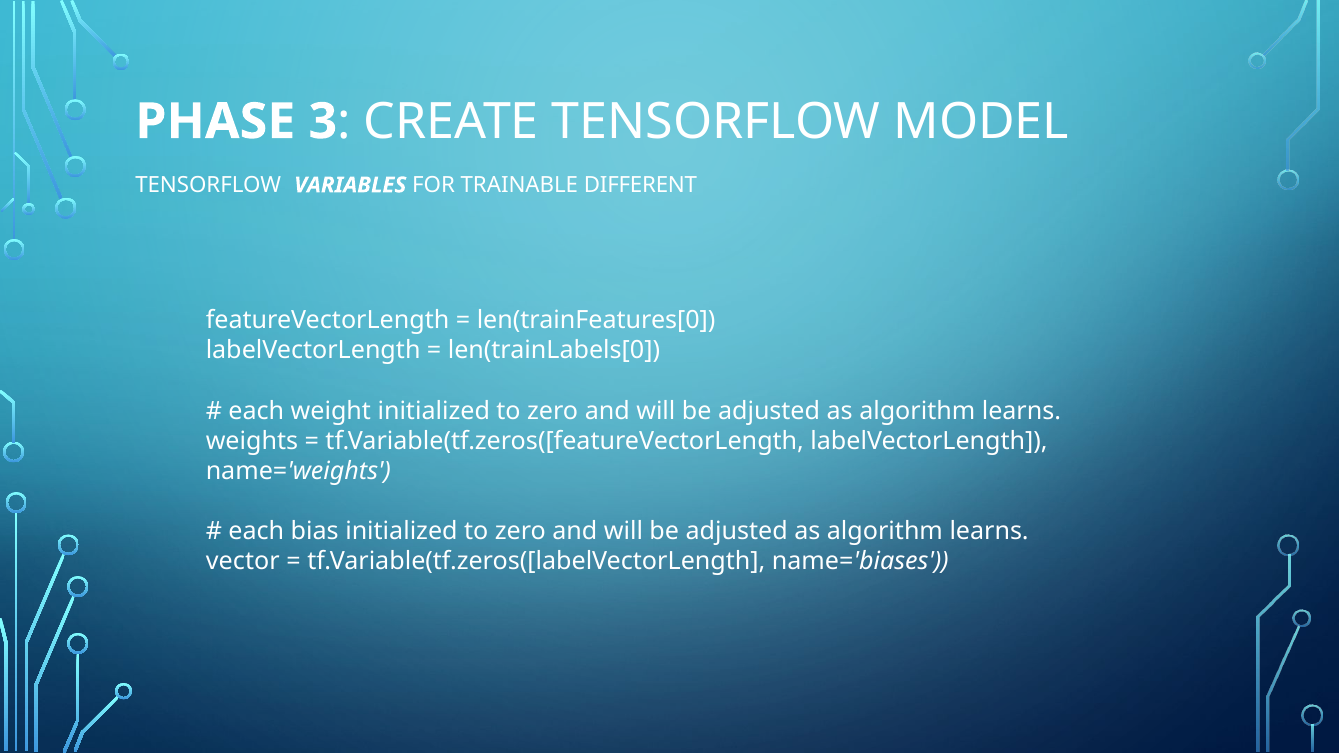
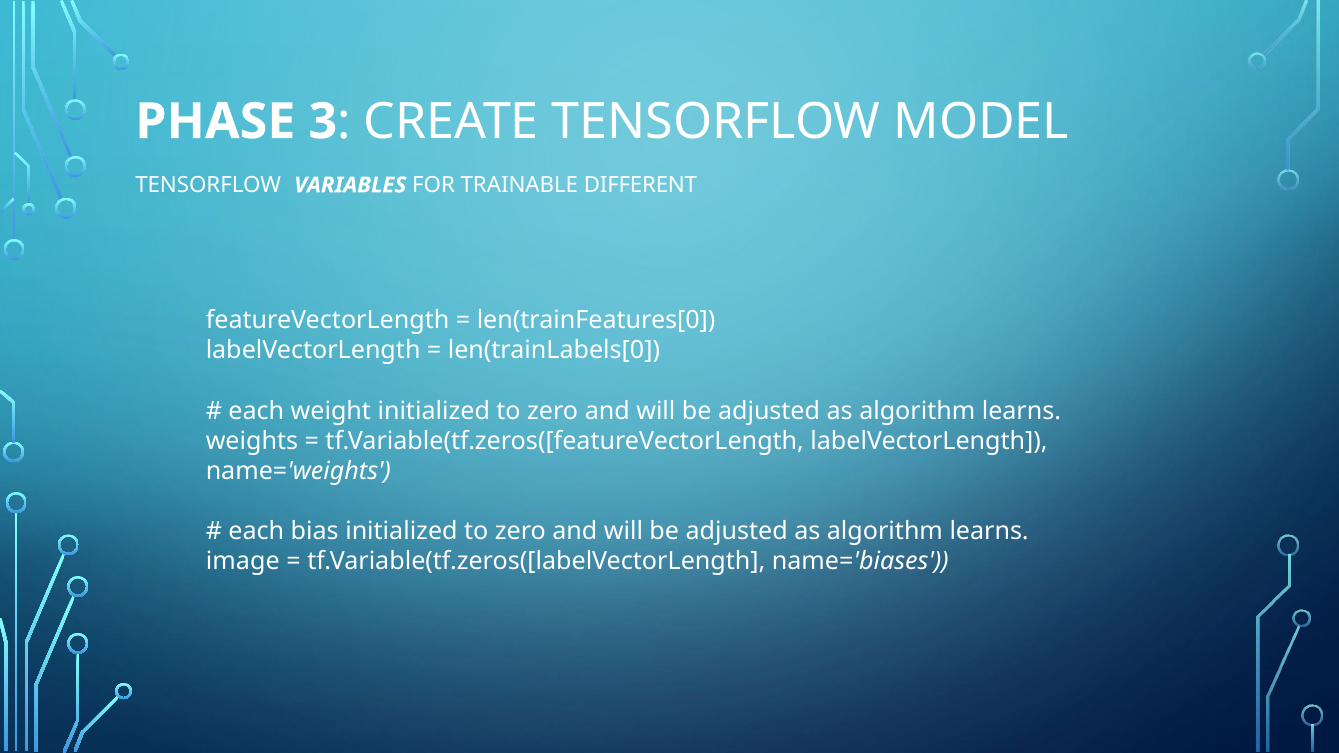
vector: vector -> image (243, 562)
